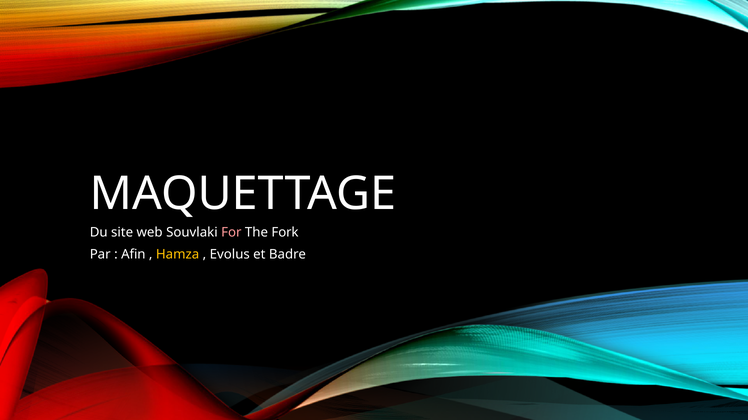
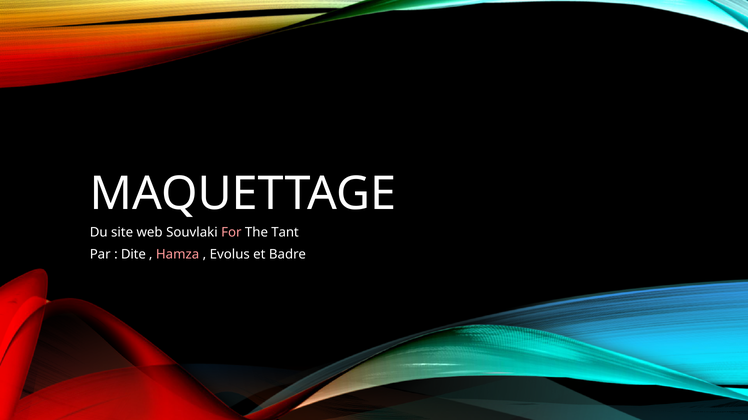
Fork: Fork -> Tant (285, 233)
Afin: Afin -> Dite (133, 255)
Hamza colour: yellow -> pink (178, 255)
